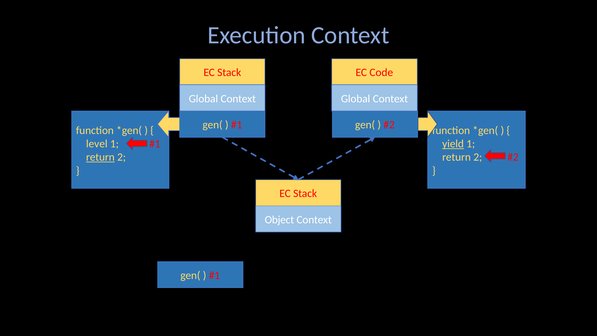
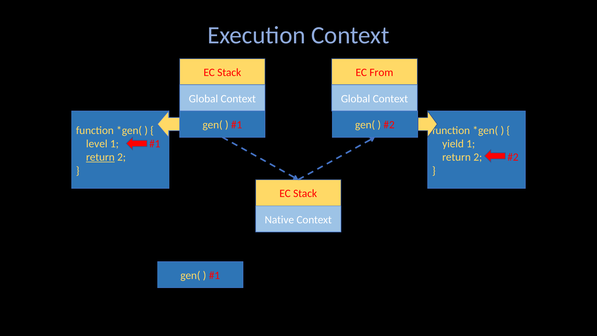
Code: Code -> From (381, 72)
yield underline: present -> none (453, 144)
Object: Object -> Native (279, 220)
